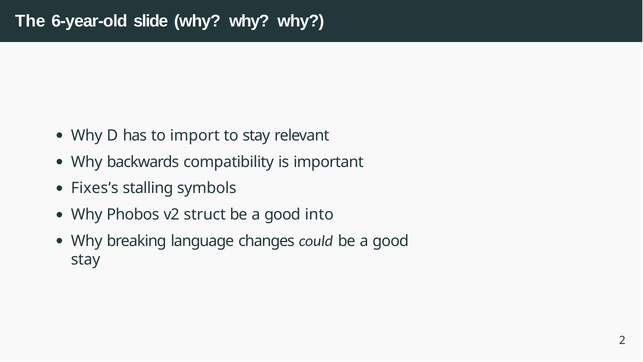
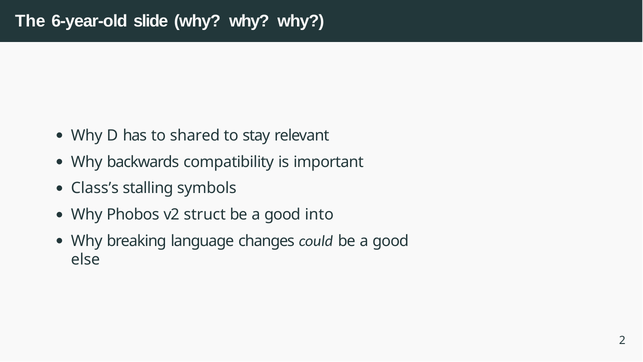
import: import -> shared (195, 136)
Fixes’s: Fixes’s -> Class’s (95, 188)
stay: stay -> else (85, 260)
